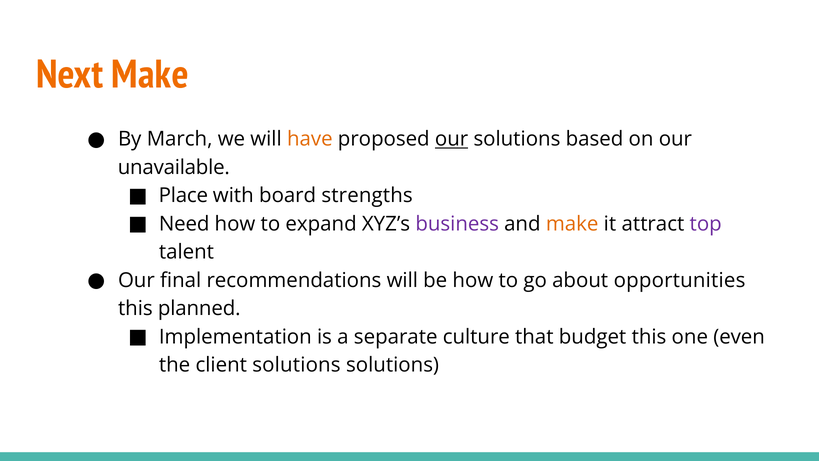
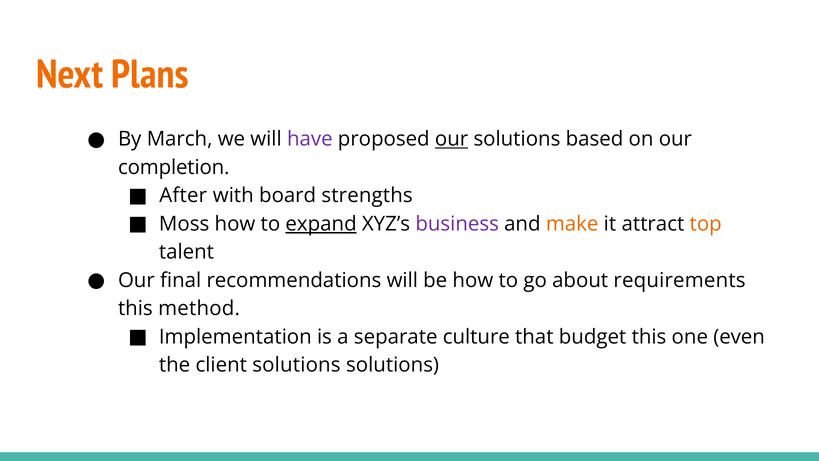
Next Make: Make -> Plans (150, 75)
have colour: orange -> purple (310, 139)
unavailable: unavailable -> completion (174, 167)
Place: Place -> After (183, 196)
Need: Need -> Moss (184, 224)
expand underline: none -> present (321, 224)
top colour: purple -> orange (706, 224)
opportunities: opportunities -> requirements (680, 280)
planned: planned -> method (199, 308)
